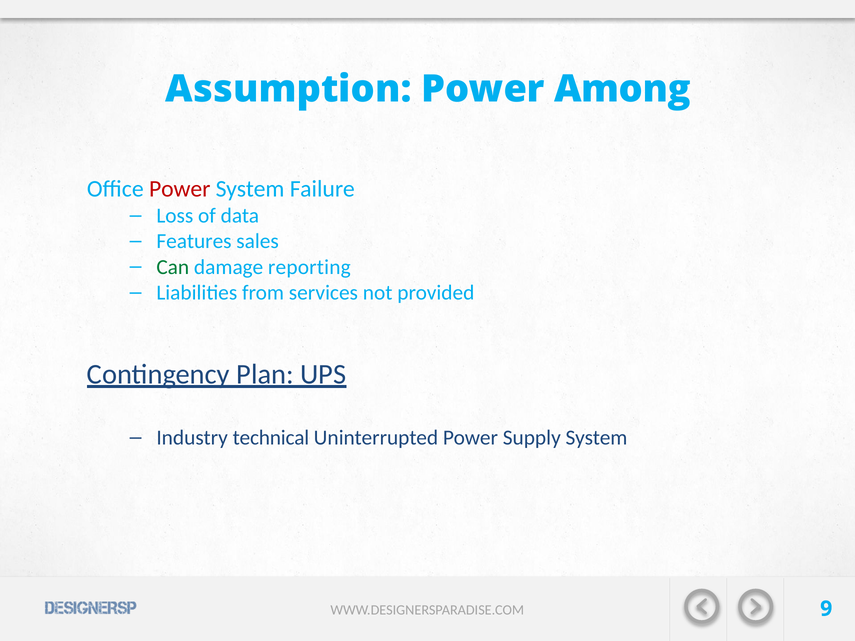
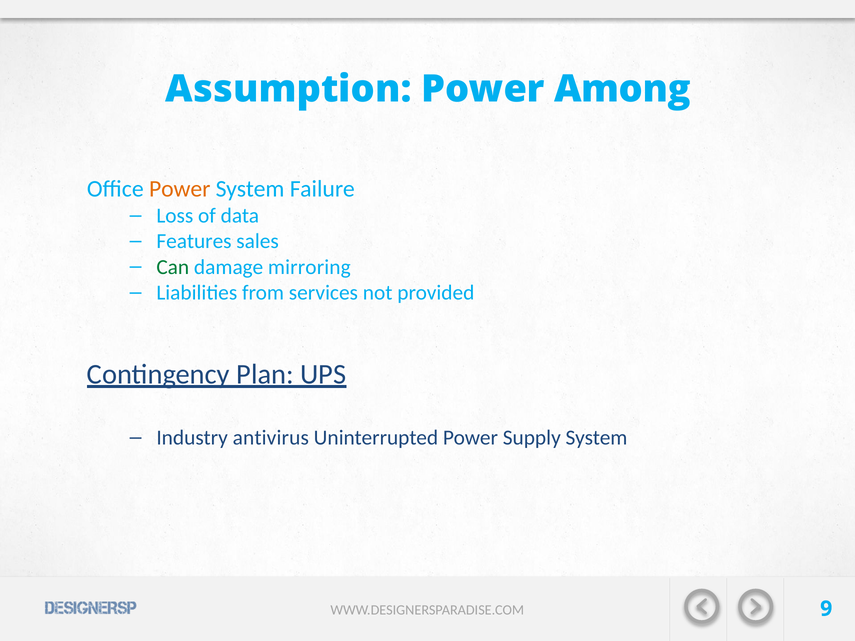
Power colour: red -> orange (180, 189)
reporting: reporting -> mirroring (309, 267)
technical: technical -> antivirus (271, 438)
